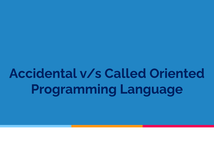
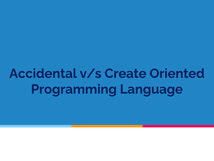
Called: Called -> Create (125, 73)
